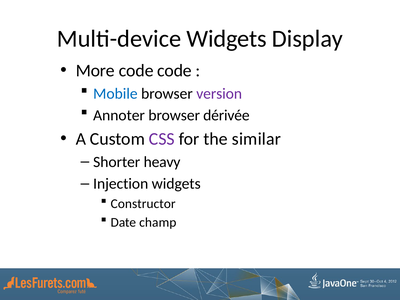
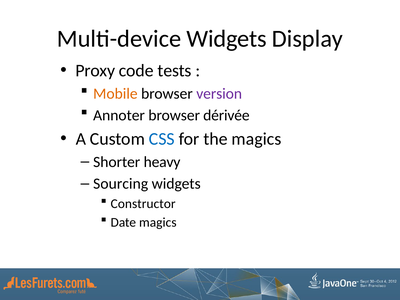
More: More -> Proxy (95, 71)
code code: code -> tests (175, 71)
Mobile colour: blue -> orange (115, 94)
CSS colour: purple -> blue (162, 139)
the similar: similar -> magics (257, 139)
Injection: Injection -> Sourcing (121, 184)
Date champ: champ -> magics (158, 222)
